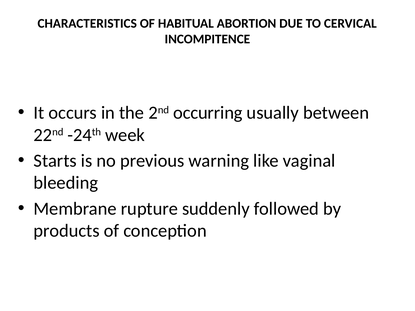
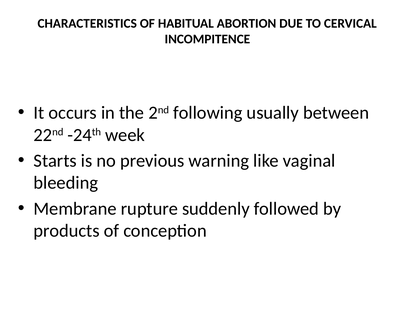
occurring: occurring -> following (208, 113)
